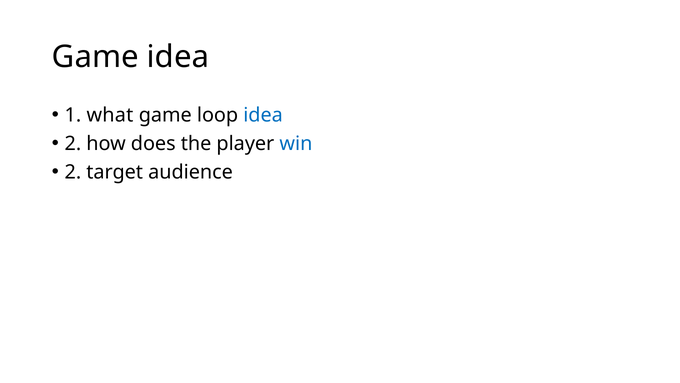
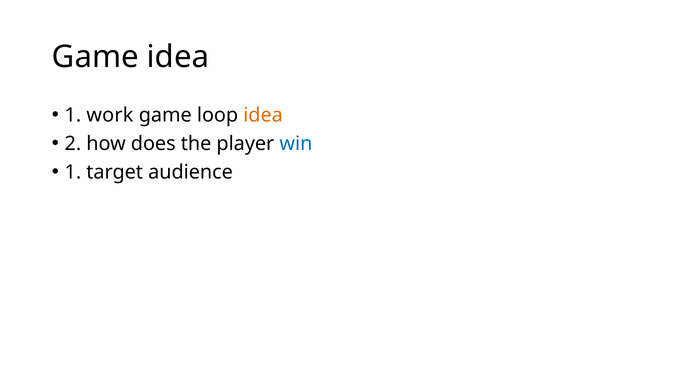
what: what -> work (110, 115)
idea colour: blue -> orange (263, 115)
2: 2 -> 1 (73, 172)
